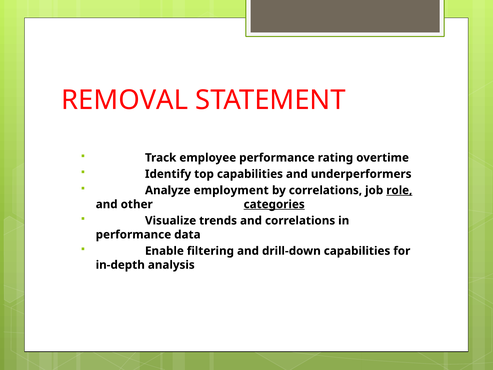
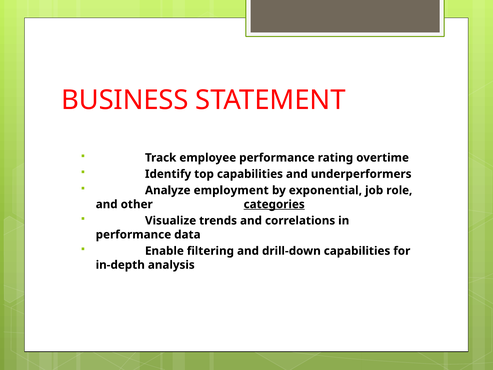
REMOVAL: REMOVAL -> BUSINESS (125, 100)
by correlations: correlations -> exponential (325, 190)
role underline: present -> none (399, 190)
